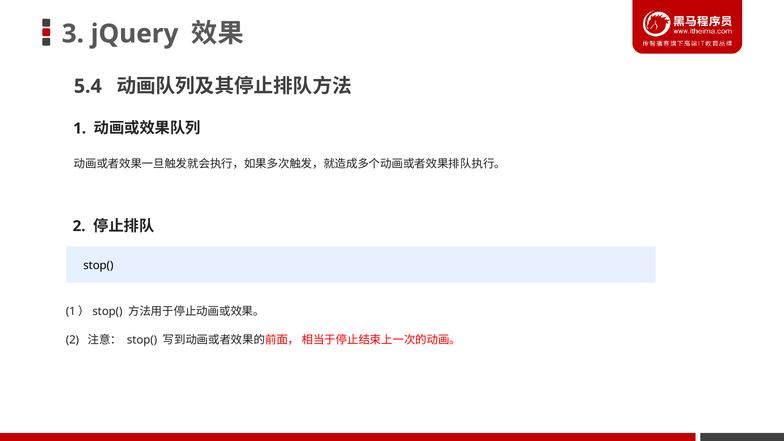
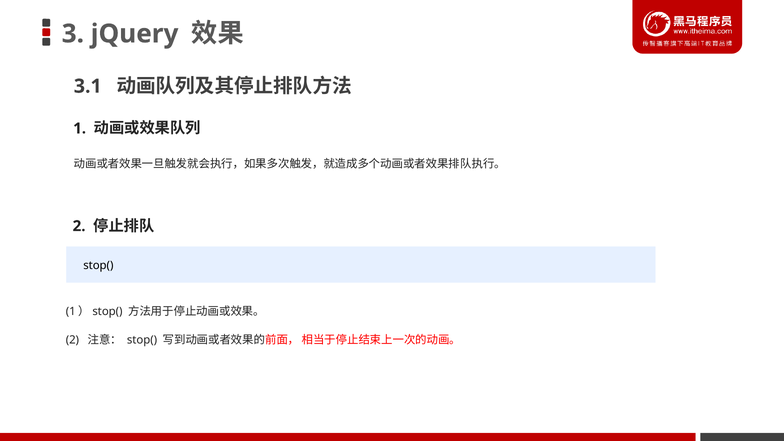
5.4: 5.4 -> 3.1 (88, 86)
